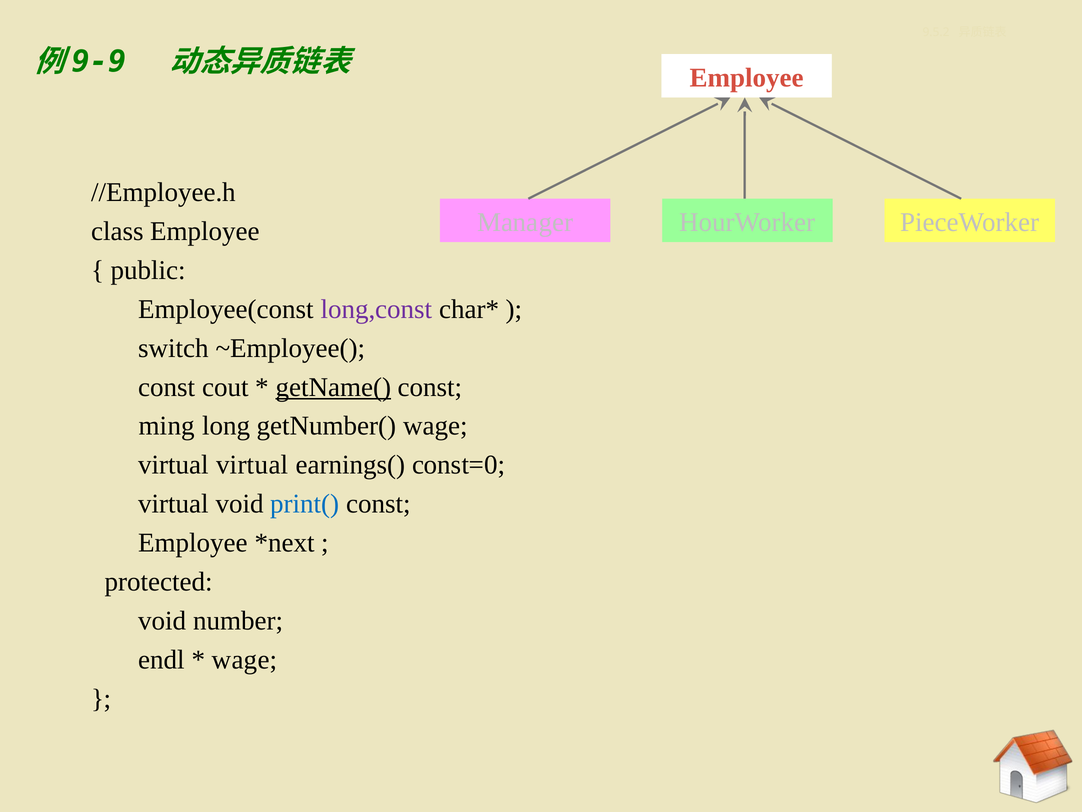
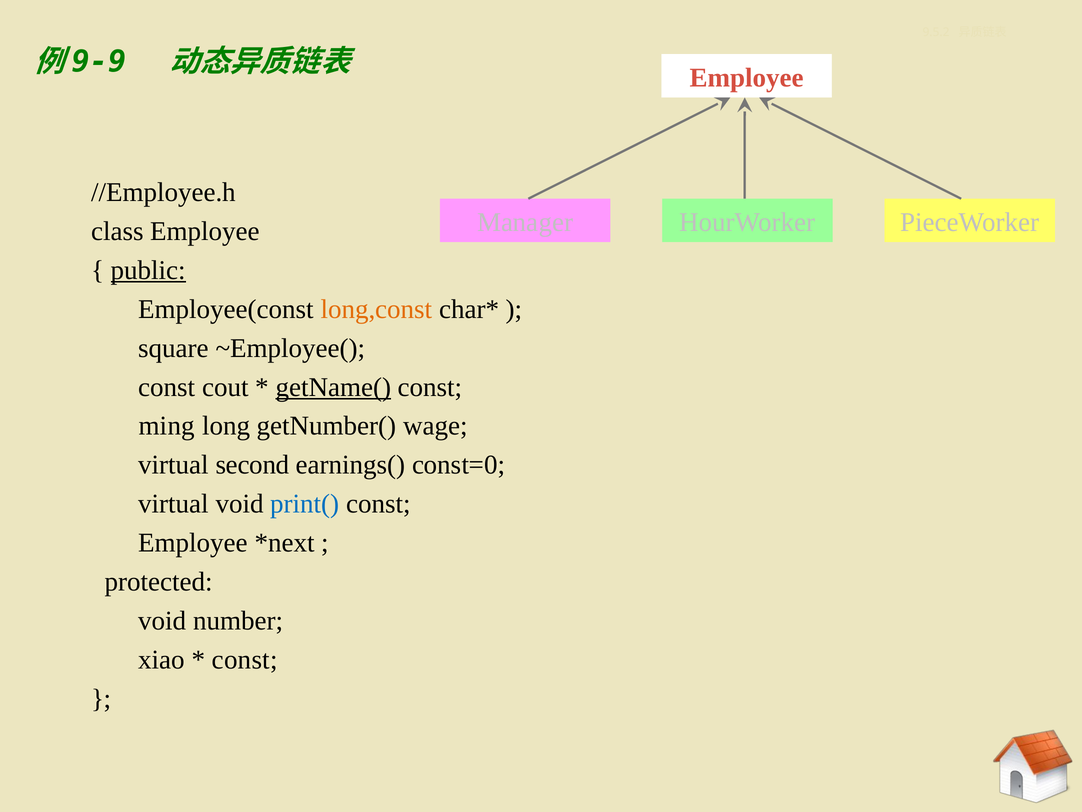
public underline: none -> present (148, 270)
long,const colour: purple -> orange (377, 309)
switch: switch -> square (174, 348)
virtual virtual: virtual -> second (252, 465)
endl: endl -> xiao (162, 659)
wage: wage -> const (245, 659)
